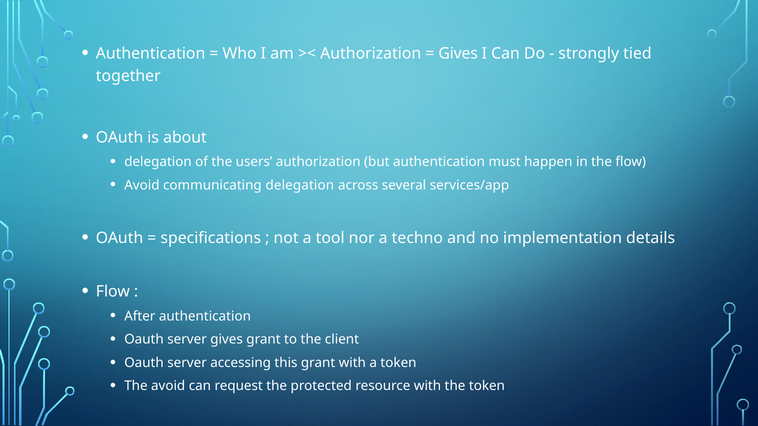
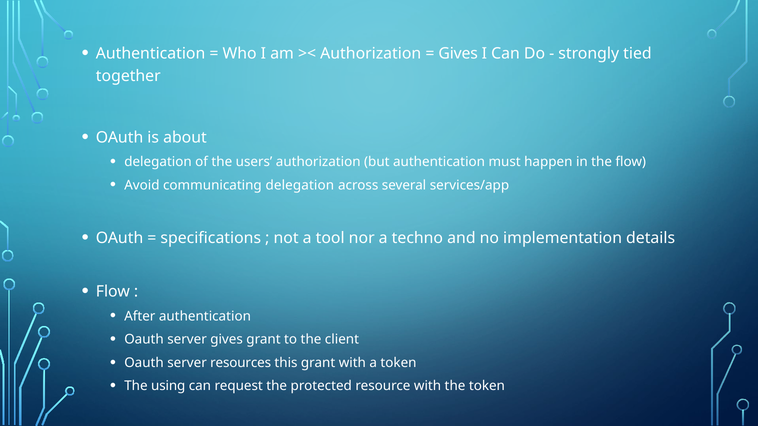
accessing: accessing -> resources (241, 363)
The avoid: avoid -> using (168, 386)
